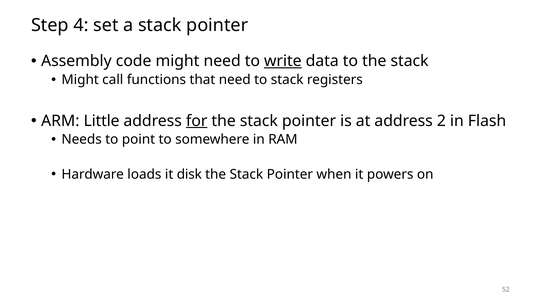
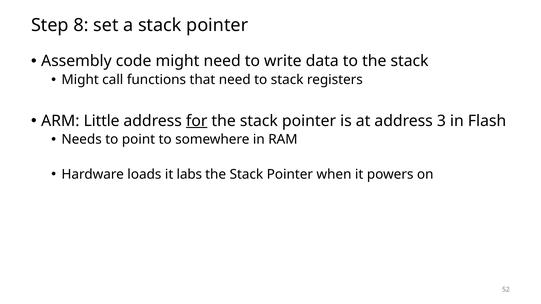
4: 4 -> 8 (81, 25)
write underline: present -> none (283, 61)
2: 2 -> 3 (441, 121)
disk: disk -> labs (189, 174)
